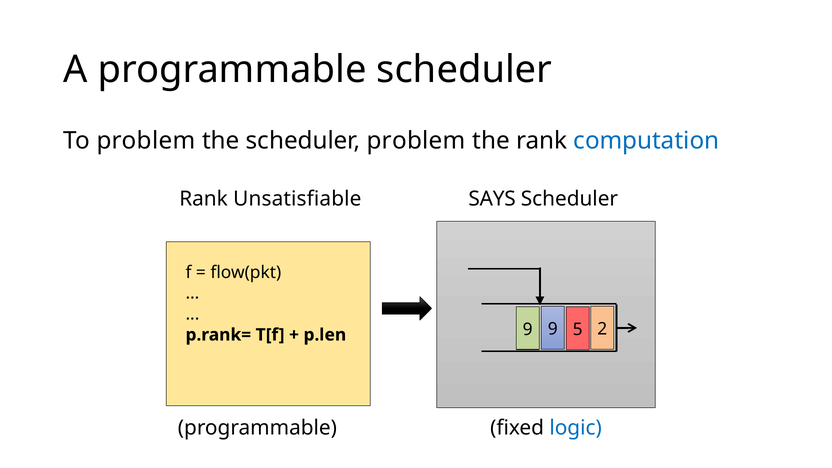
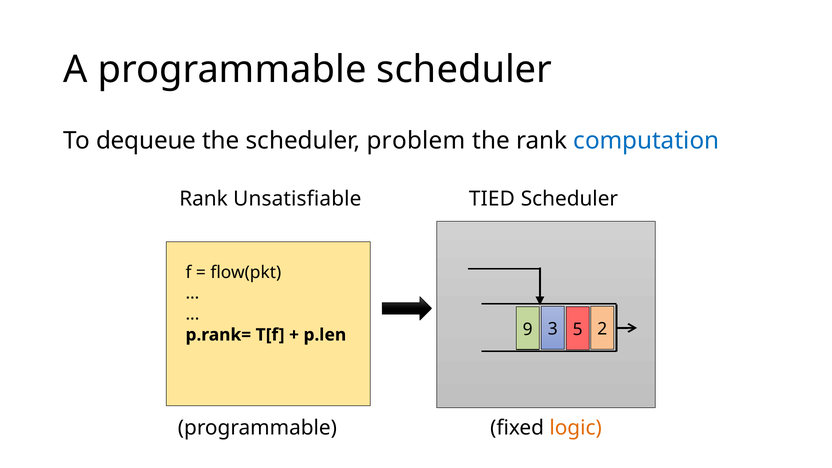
To problem: problem -> dequeue (146, 141)
SAYS: SAYS -> TIED (492, 199)
9 9: 9 -> 3 (553, 329)
logic colour: blue -> orange (576, 428)
